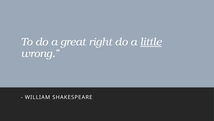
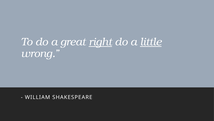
right underline: none -> present (100, 42)
